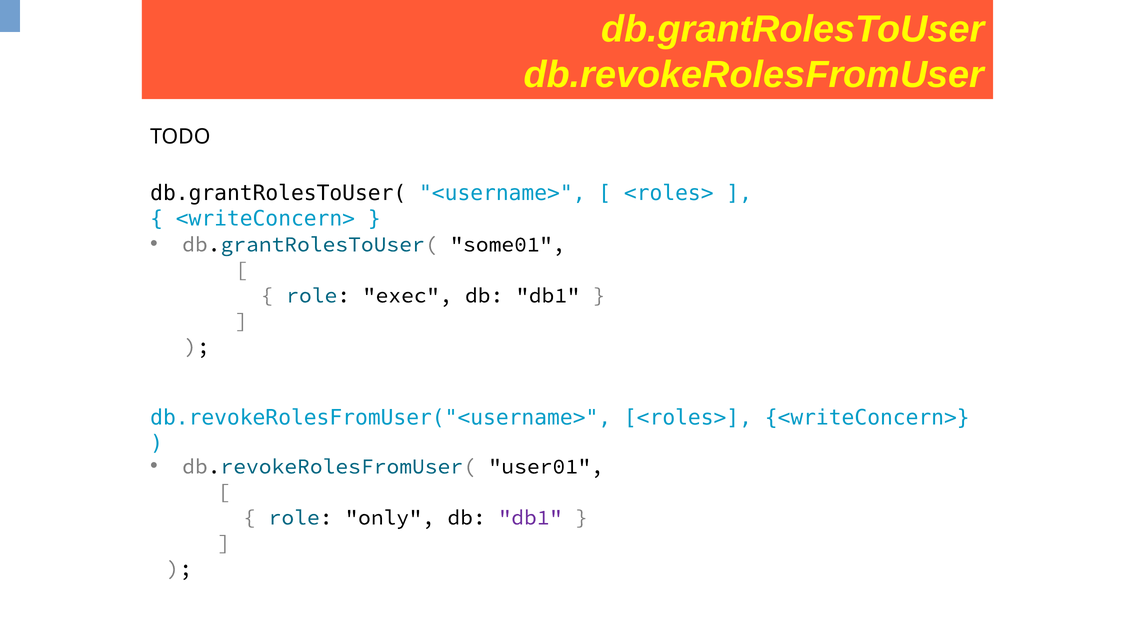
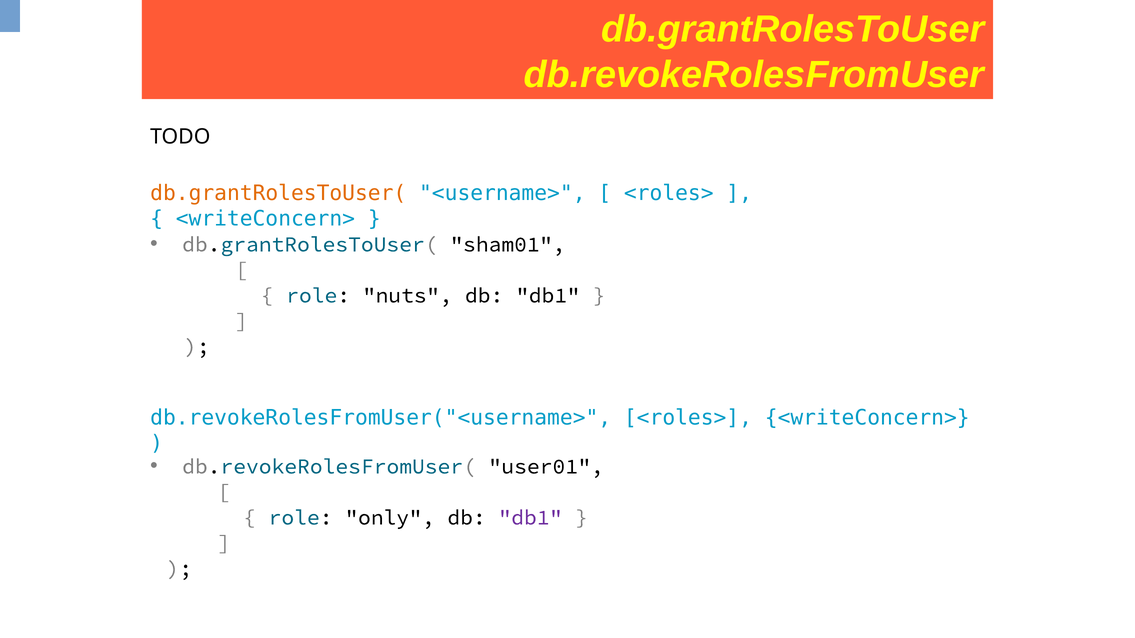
db.grantRolesToUser( colour: black -> orange (278, 194)
some01: some01 -> sham01 (508, 245)
exec: exec -> nuts (408, 296)
